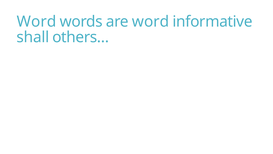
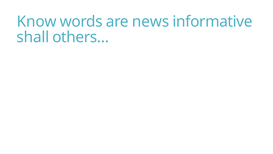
Word: Word -> Know (37, 22)
are word: word -> news (151, 22)
